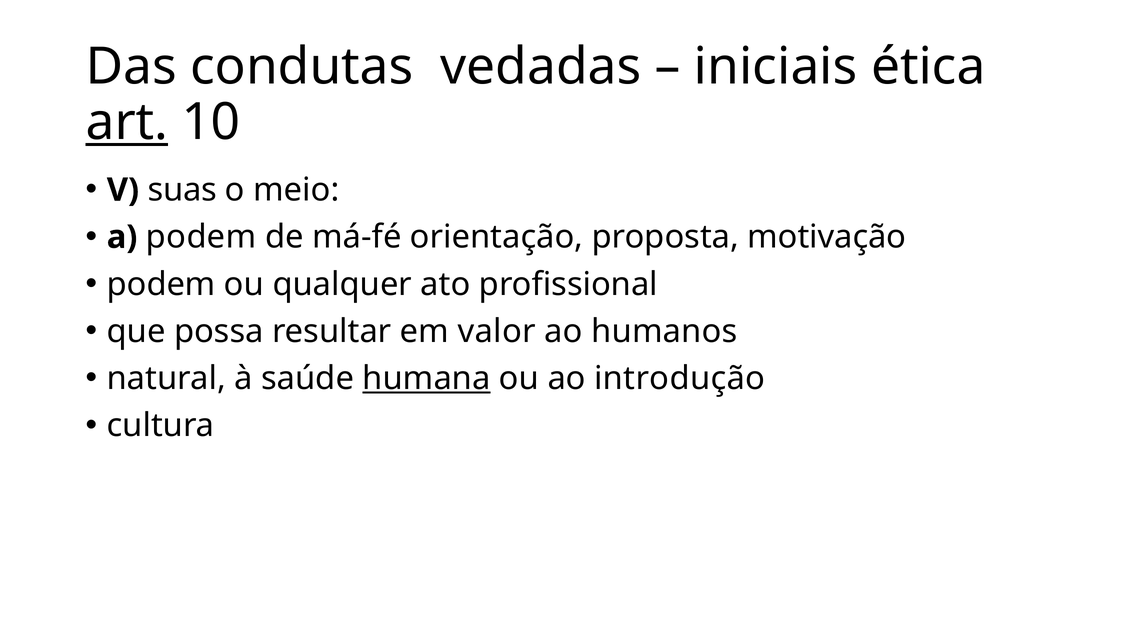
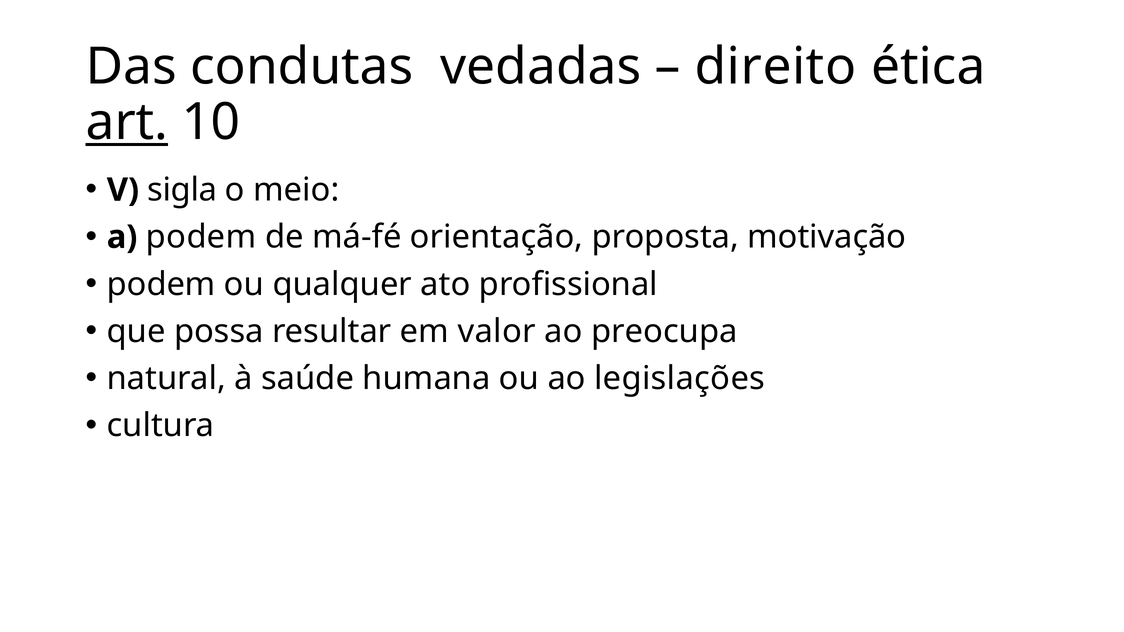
iniciais: iniciais -> direito (775, 67)
suas: suas -> sigla (182, 190)
humanos: humanos -> preocupa (664, 331)
humana underline: present -> none (427, 379)
introdução: introdução -> legislações (680, 379)
